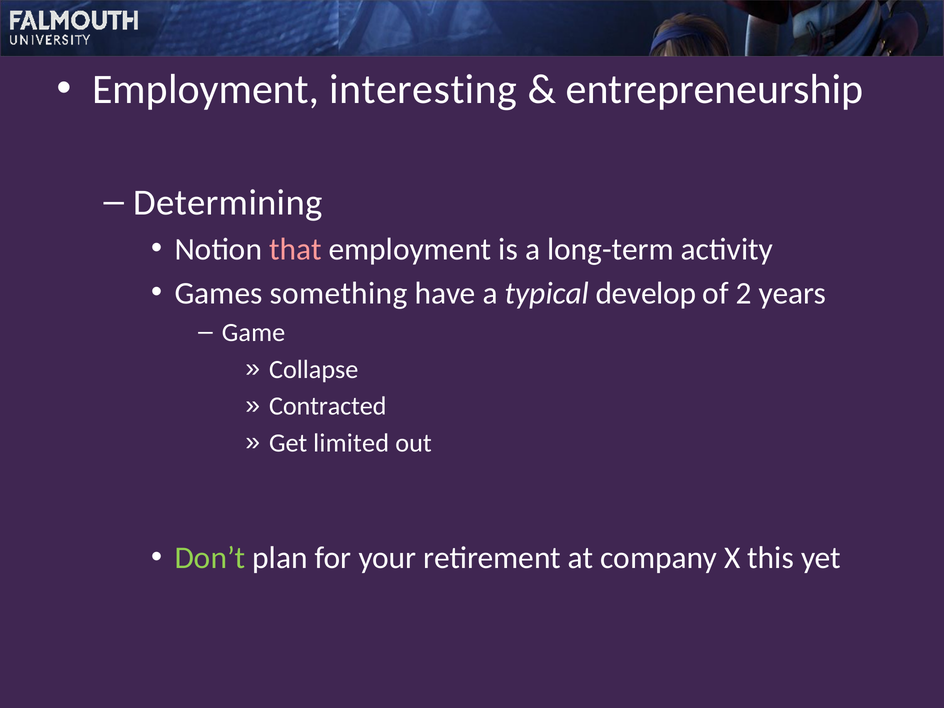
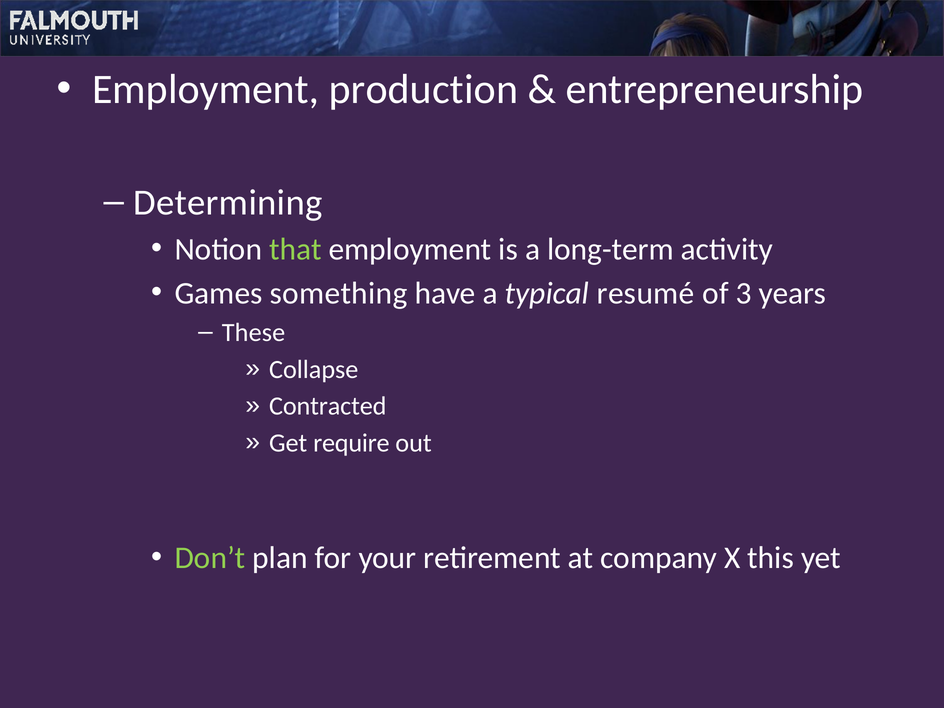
interesting: interesting -> production (423, 90)
that colour: pink -> light green (295, 249)
develop: develop -> resumé (646, 293)
2: 2 -> 3 (744, 293)
Game: Game -> These (254, 333)
limited: limited -> require (351, 443)
